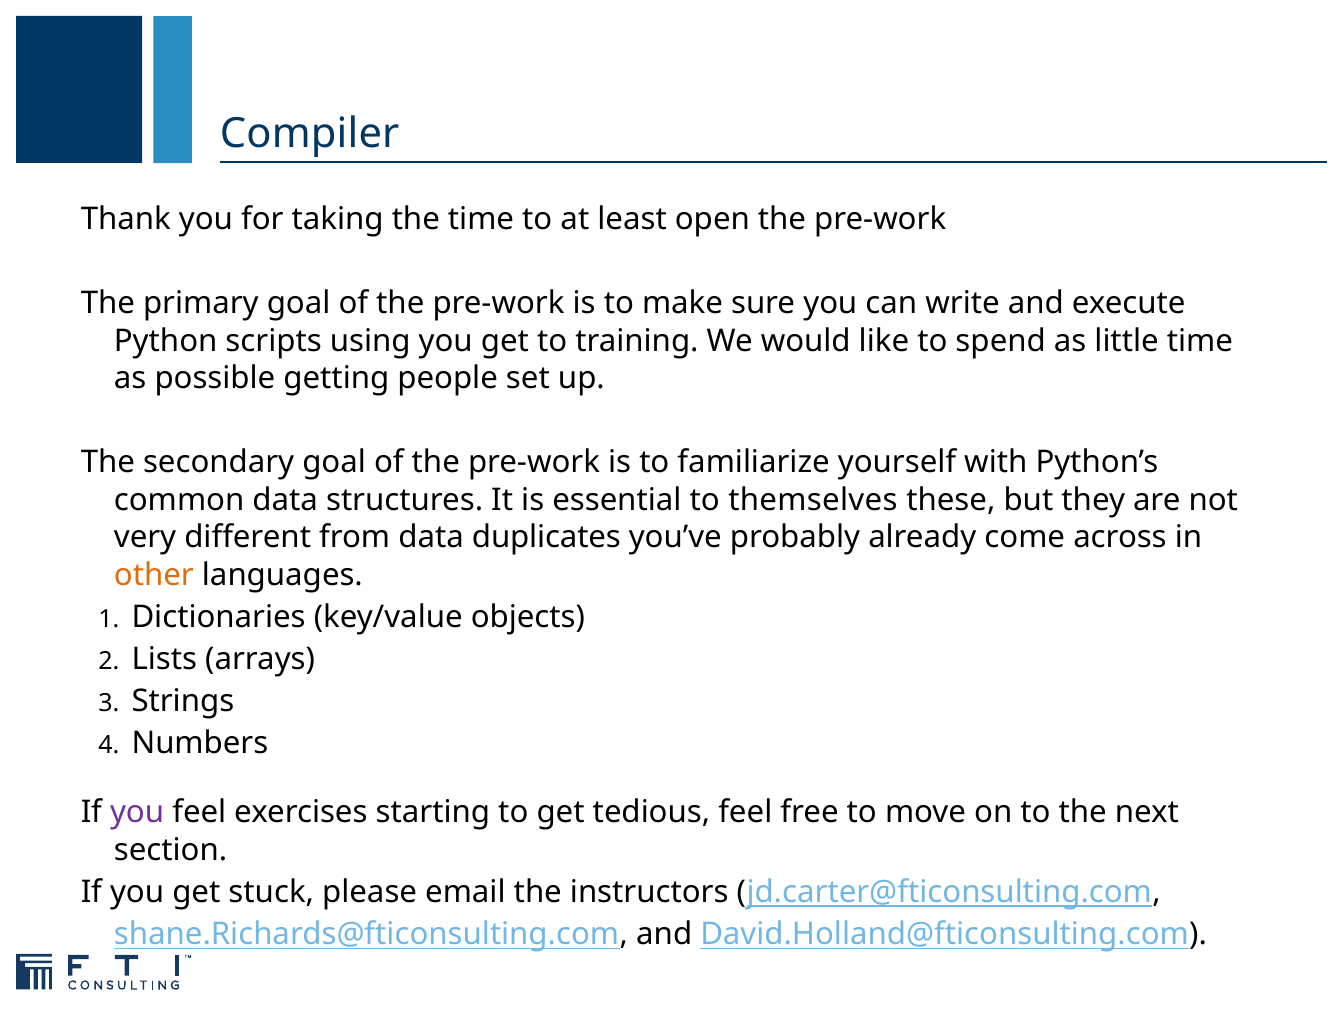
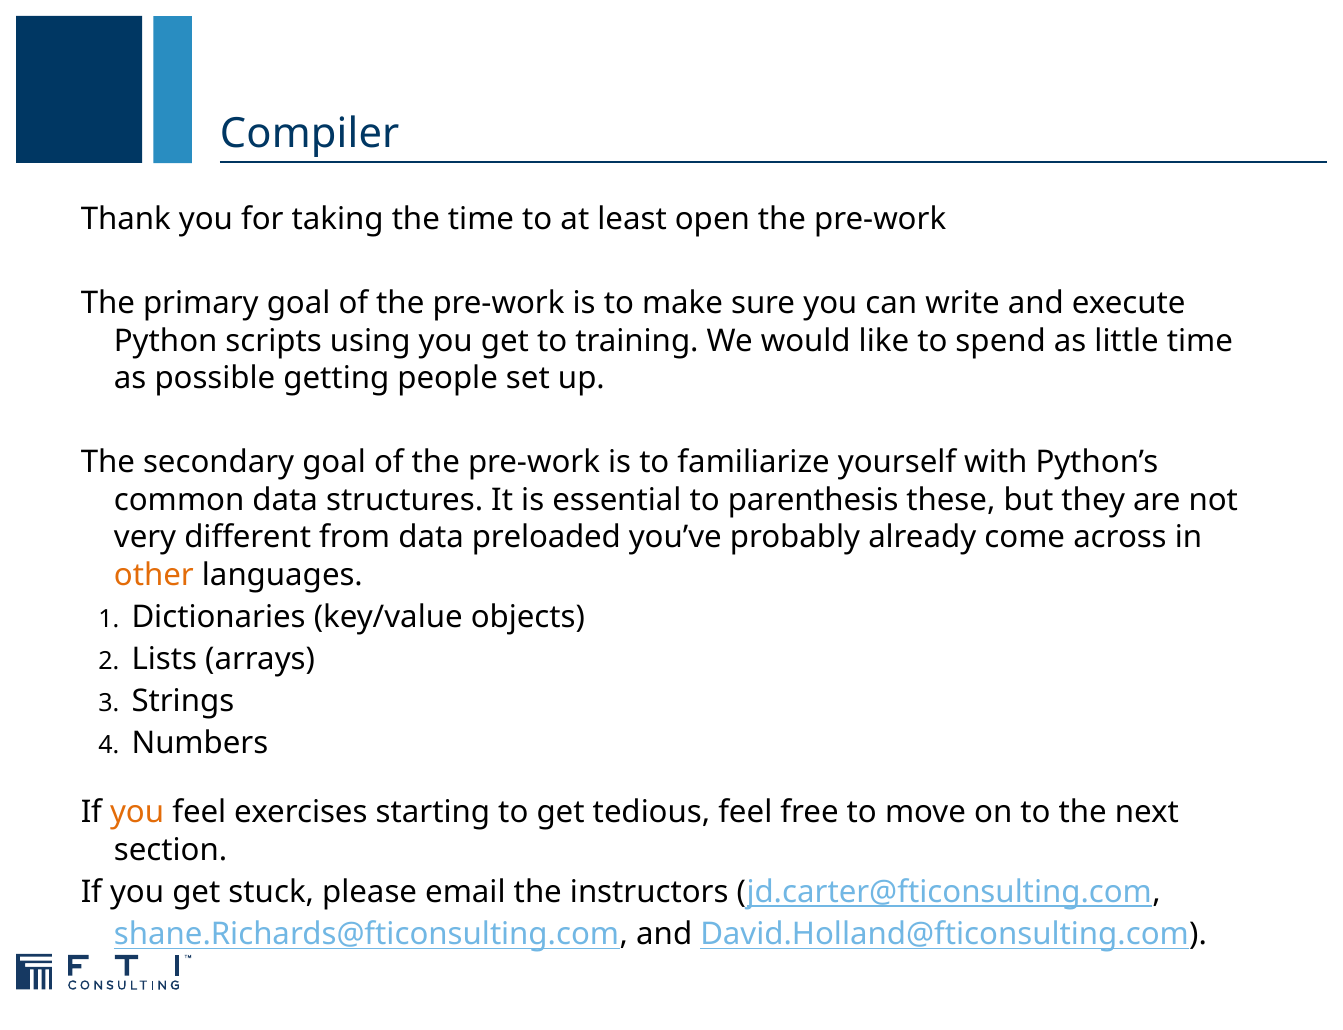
themselves: themselves -> parenthesis (813, 500)
duplicates: duplicates -> preloaded (546, 538)
you colour: purple -> orange (137, 813)
